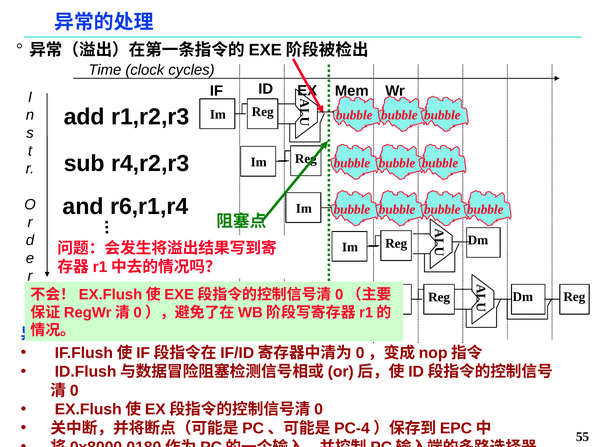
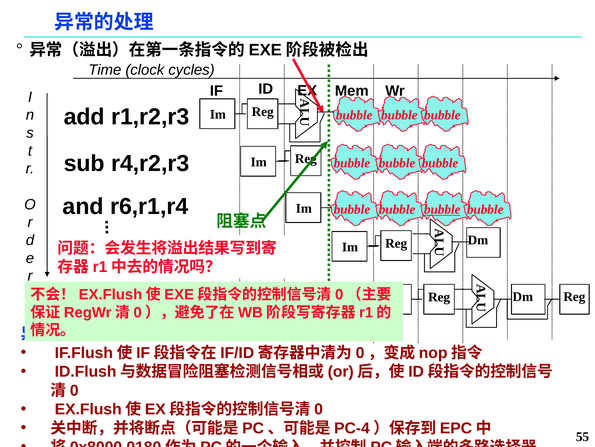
bubble underline: none -> present (442, 209)
